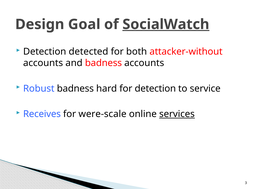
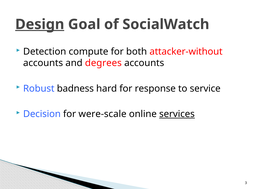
Design underline: none -> present (40, 24)
SocialWatch underline: present -> none (166, 24)
detected: detected -> compute (88, 52)
and badness: badness -> degrees (103, 63)
for detection: detection -> response (155, 89)
Receives: Receives -> Decision (42, 114)
